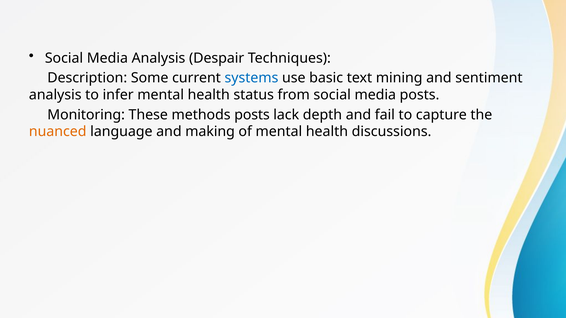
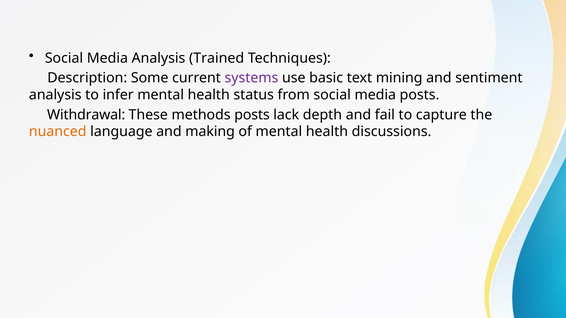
Despair: Despair -> Trained (217, 58)
systems colour: blue -> purple (251, 78)
Monitoring: Monitoring -> Withdrawal (86, 115)
